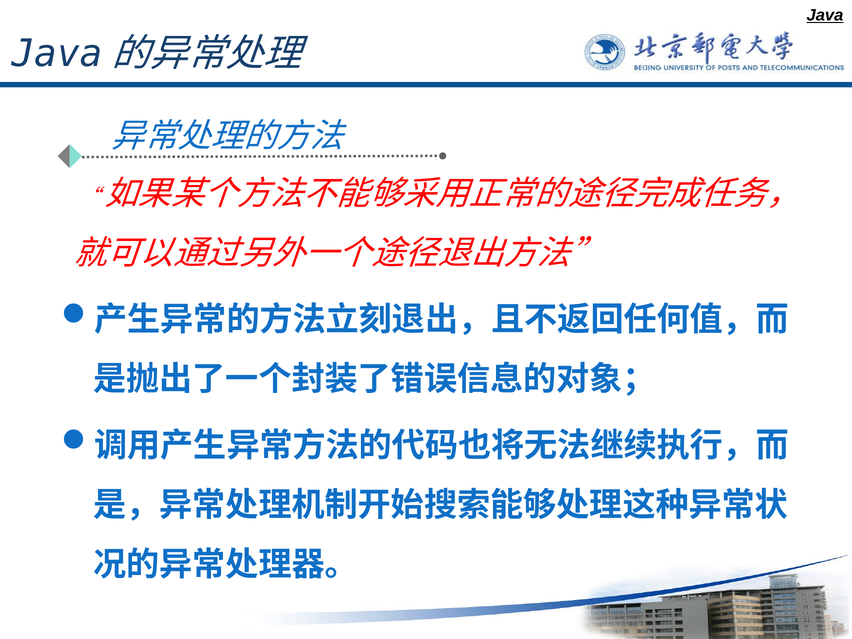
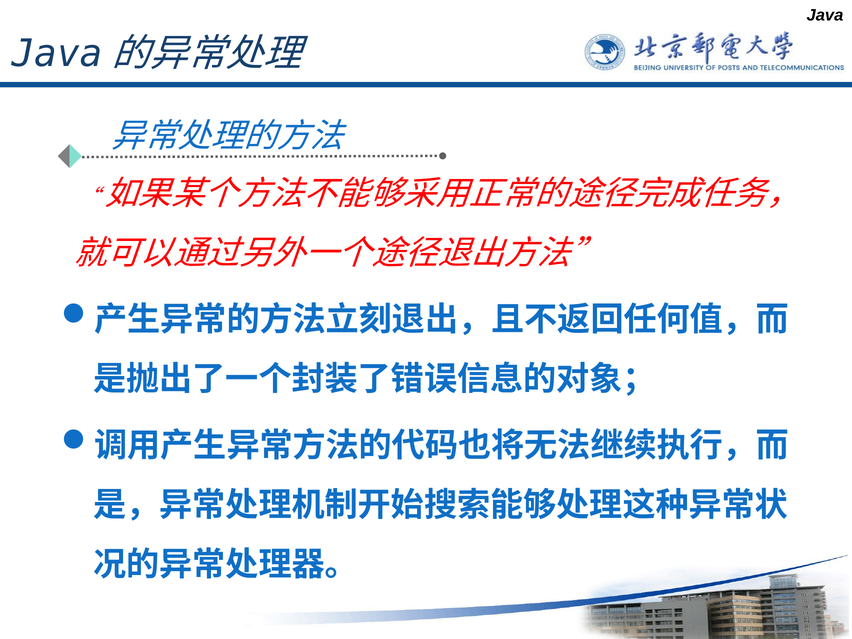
Java underline: present -> none (825, 15)
